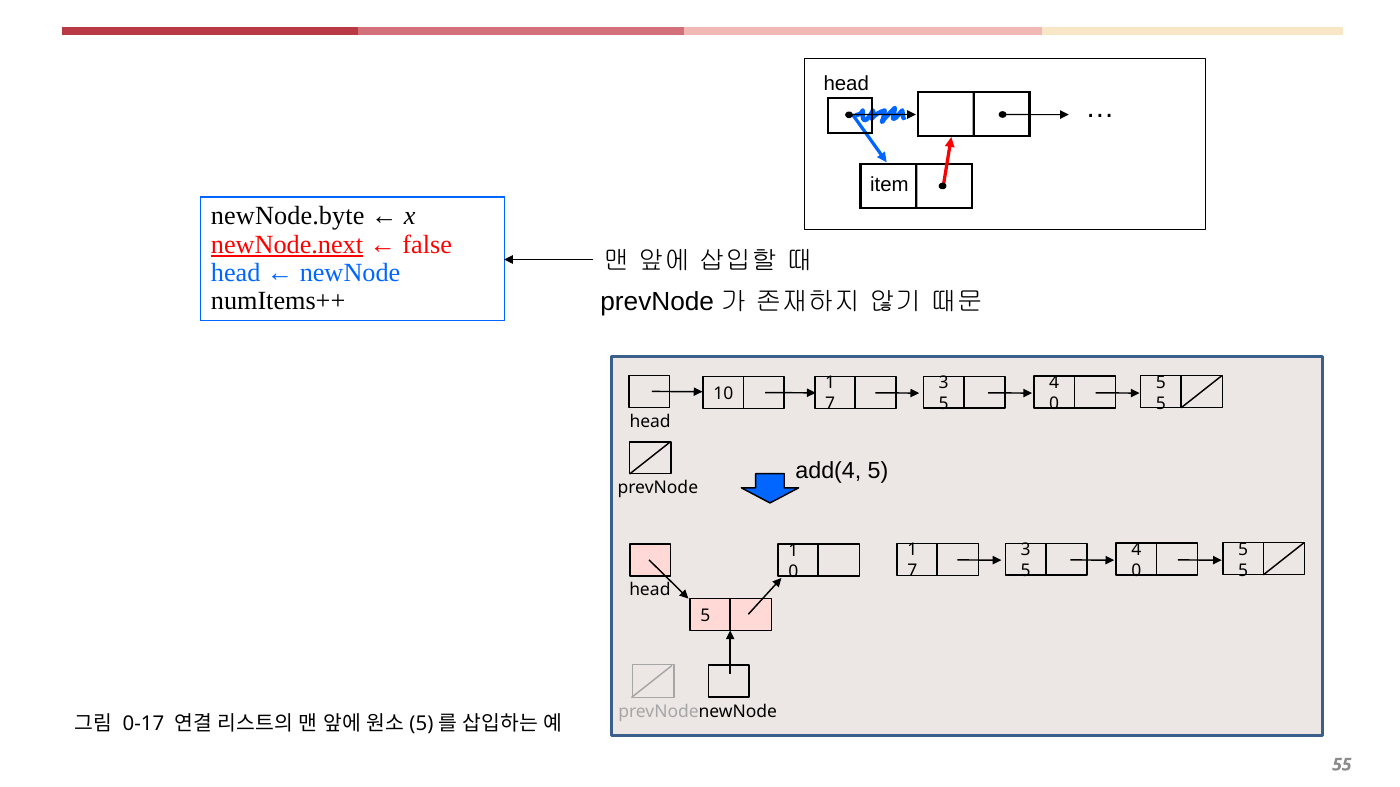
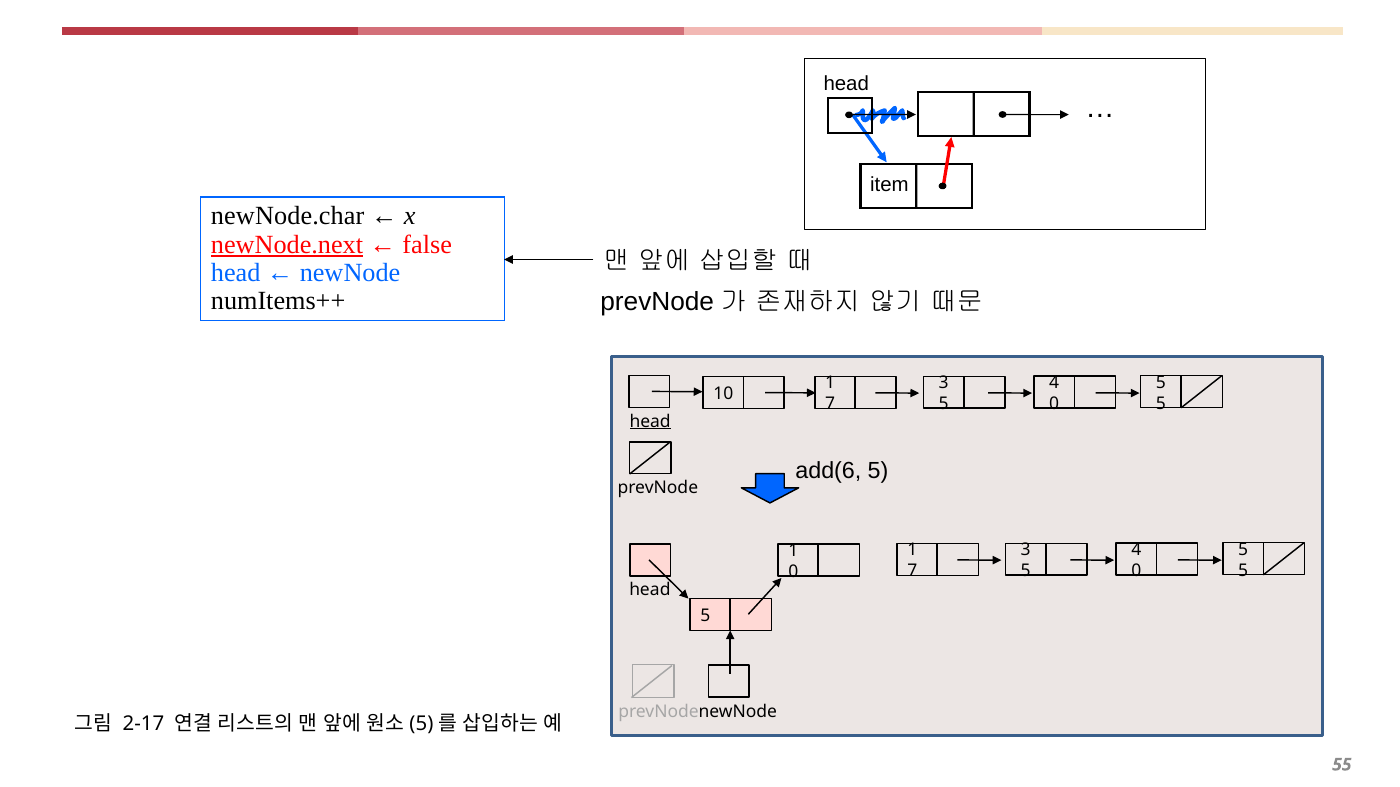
newNode.byte: newNode.byte -> newNode.char (288, 216)
head underline: none -> present (650, 422)
add(4: add(4 -> add(6 (828, 471)
0-17: 0-17 -> 2-17 (143, 725)
